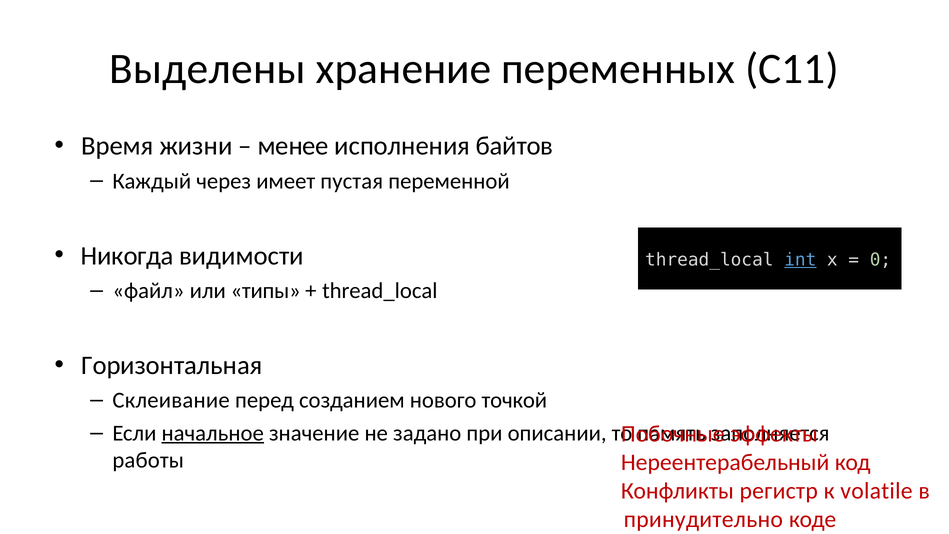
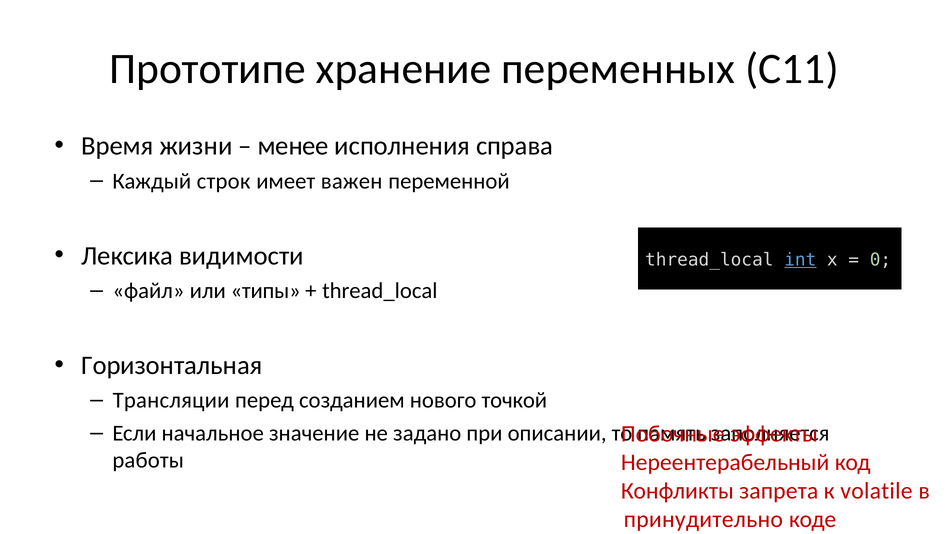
Выделены: Выделены -> Прототипе (208, 69)
байтов: байтов -> справа (515, 146)
через: через -> строк (224, 181)
пустая: пустая -> важен (352, 181)
Никогда: Никогда -> Лексика (127, 256)
Склеивание: Склеивание -> Трансляции (171, 400)
начальное underline: present -> none (213, 433)
регистр: регистр -> запрета (779, 491)
